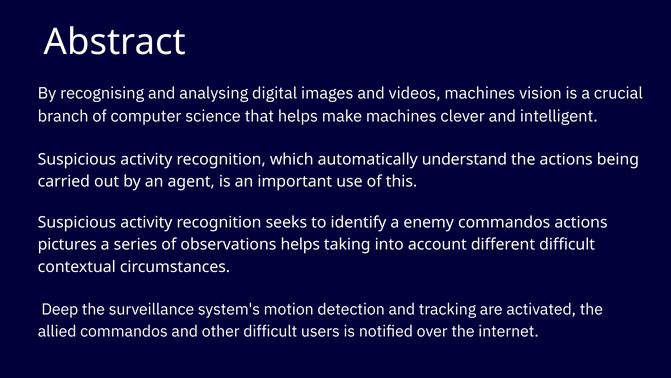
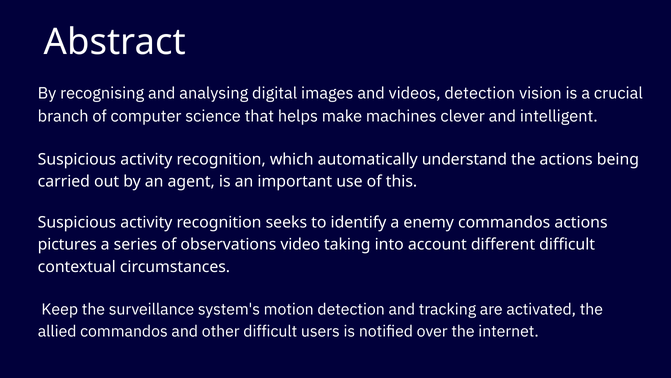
videos machines: machines -> detection (480, 93)
observations helps: helps -> video (300, 244)
Deep: Deep -> Keep (60, 309)
